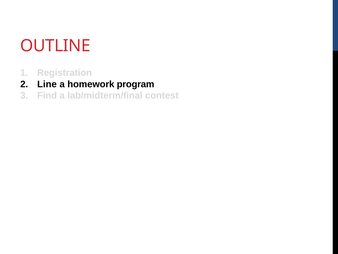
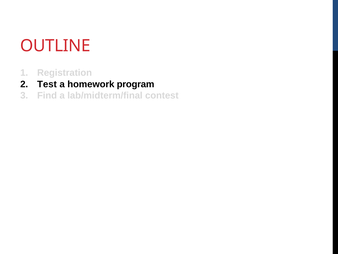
Line: Line -> Test (47, 84)
